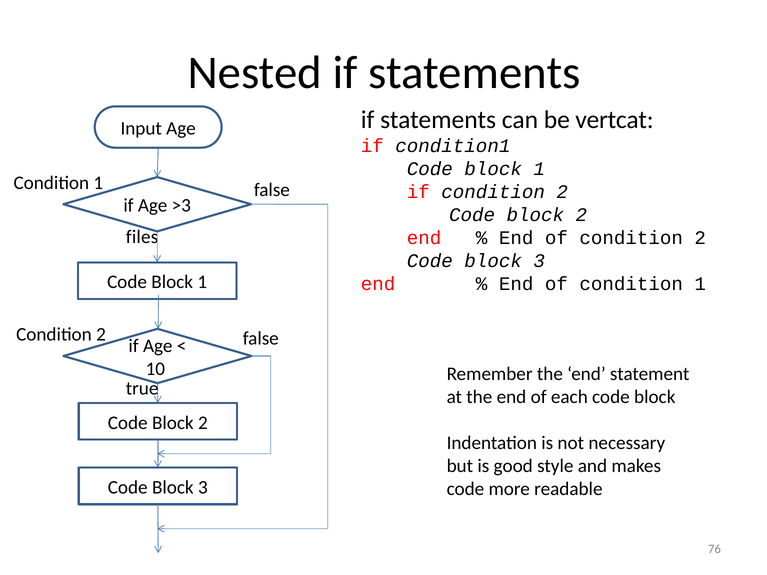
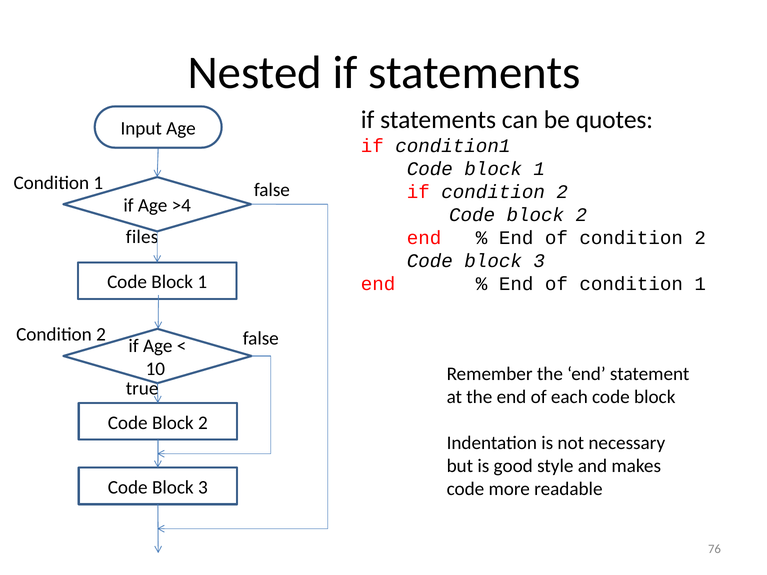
vertcat: vertcat -> quotes (614, 120)
>3: >3 -> >4 (181, 206)
